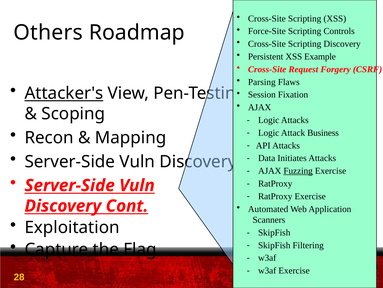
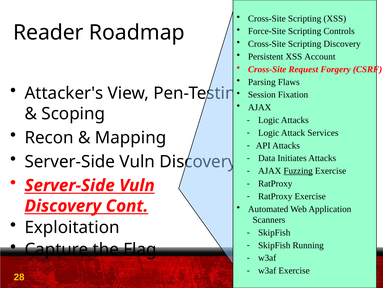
Others: Others -> Reader (48, 32)
Example: Example -> Account (320, 56)
Attacker's underline: present -> none (64, 93)
Business: Business -> Services (323, 132)
Filtering: Filtering -> Running (308, 245)
